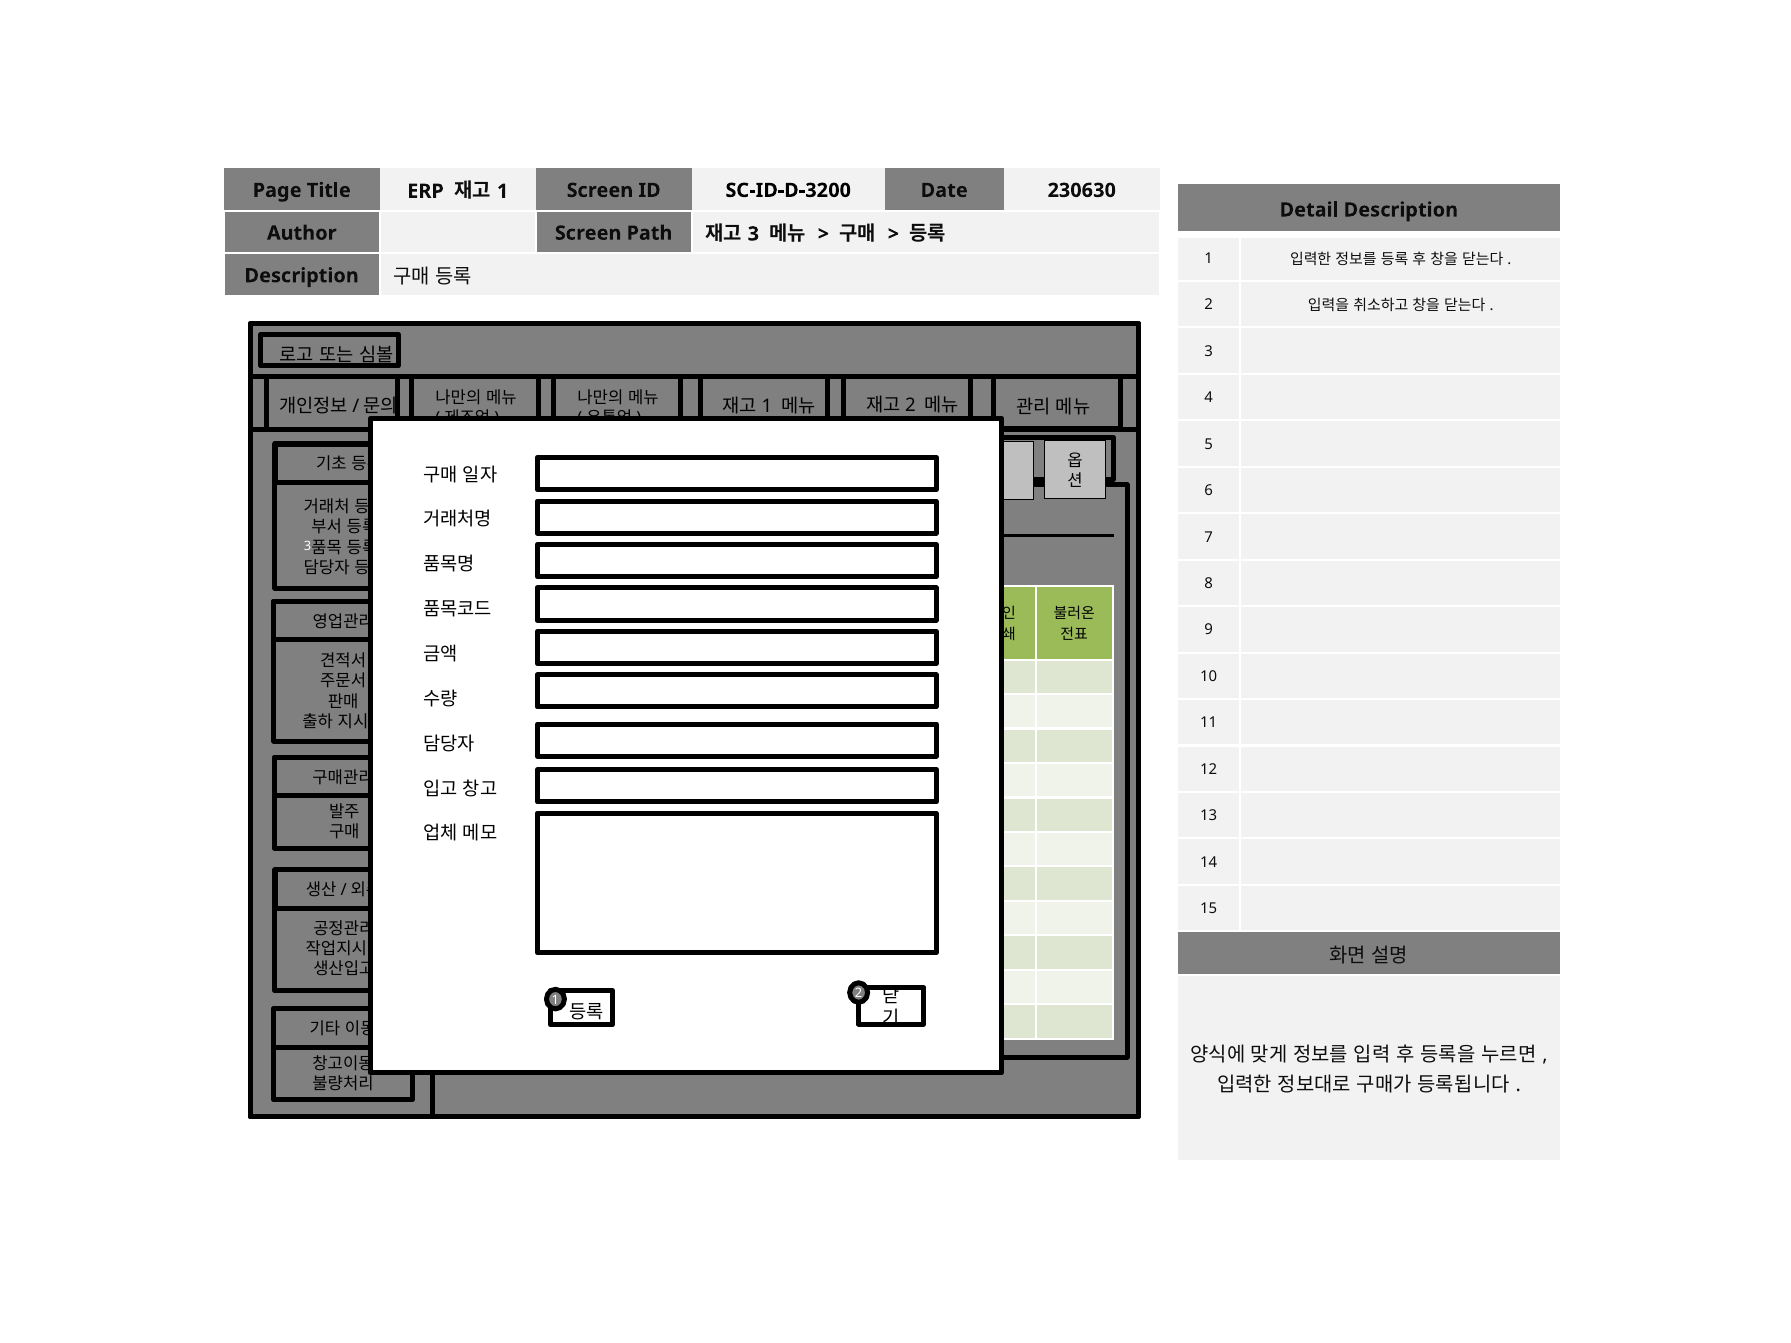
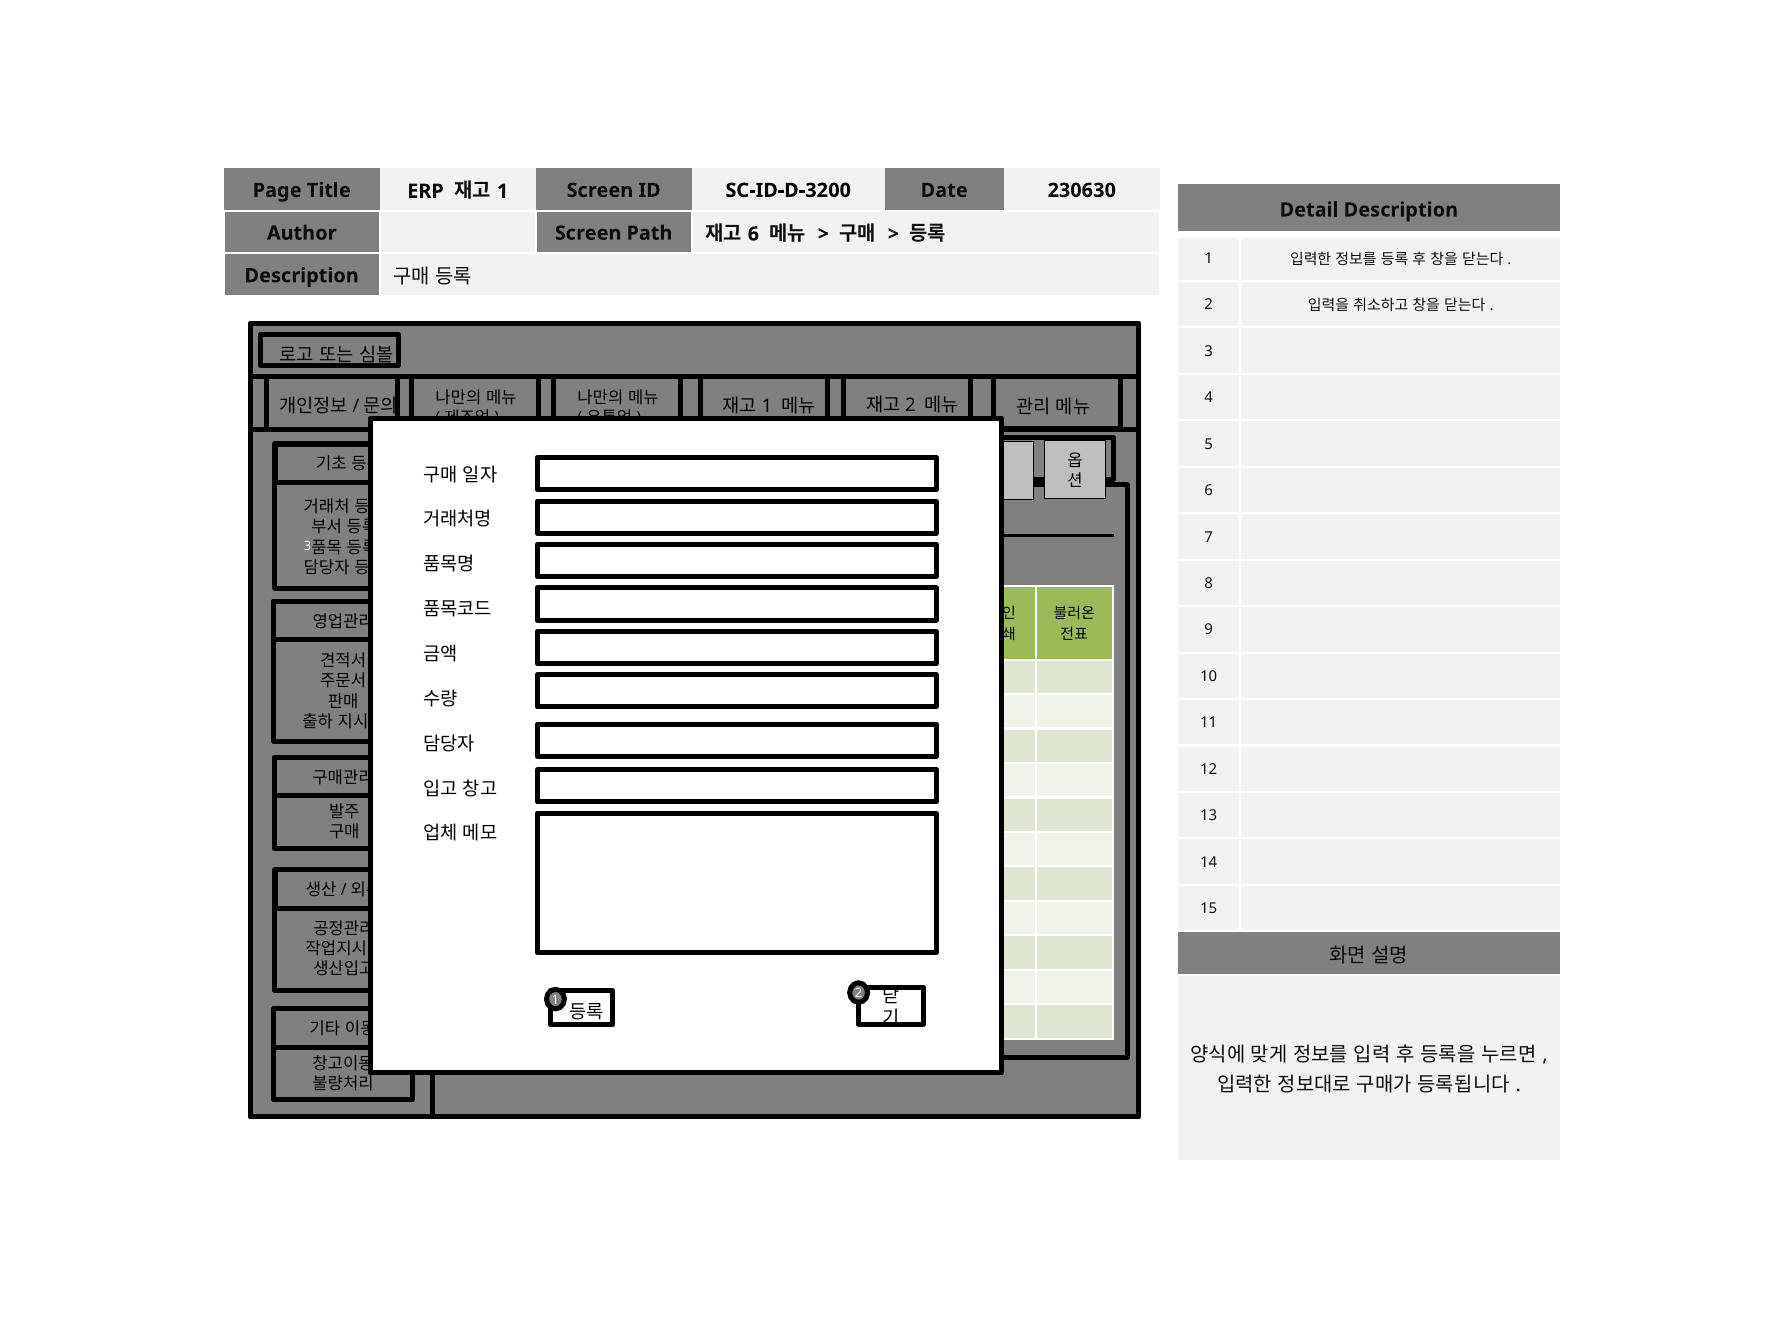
3: 3 -> 6 (753, 234)
